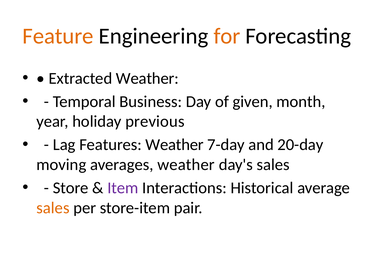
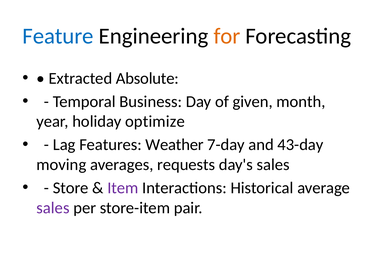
Feature colour: orange -> blue (58, 36)
Extracted Weather: Weather -> Absolute (147, 78)
previous: previous -> optimize (155, 122)
20-day: 20-day -> 43-day (300, 145)
averages weather: weather -> requests (186, 165)
sales colour: orange -> purple (53, 208)
